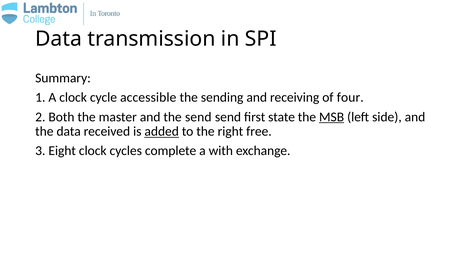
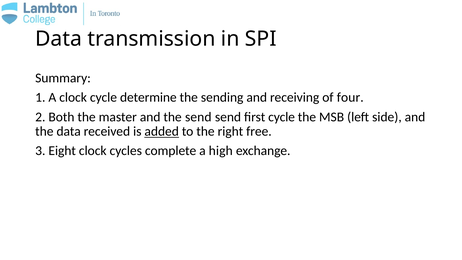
accessible: accessible -> determine (148, 97)
first state: state -> cycle (282, 117)
MSB underline: present -> none (332, 117)
with: with -> high (221, 151)
